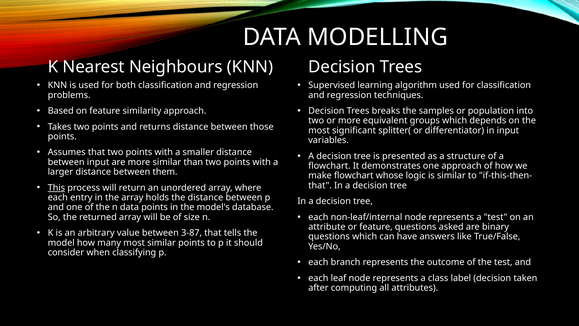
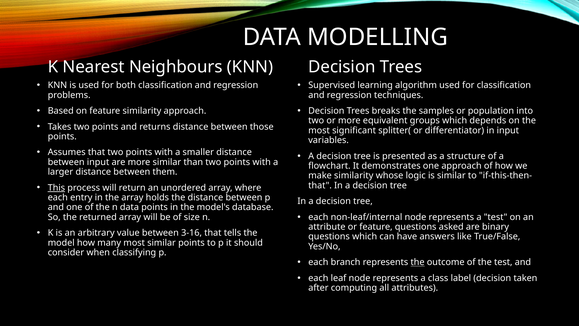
make flowchart: flowchart -> similarity (354, 175)
3-87: 3-87 -> 3-16 (192, 233)
the underline: none -> present (418, 262)
